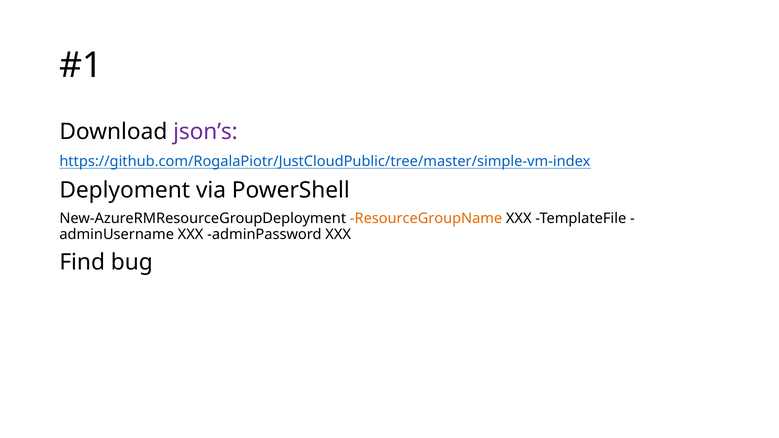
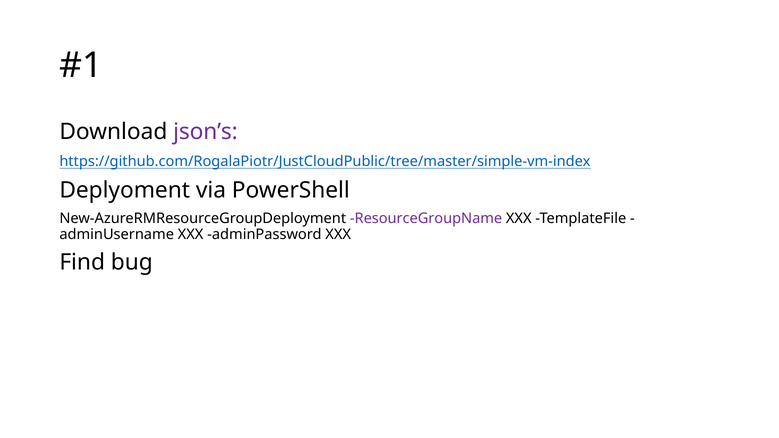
ResourceGroupName colour: orange -> purple (426, 219)
